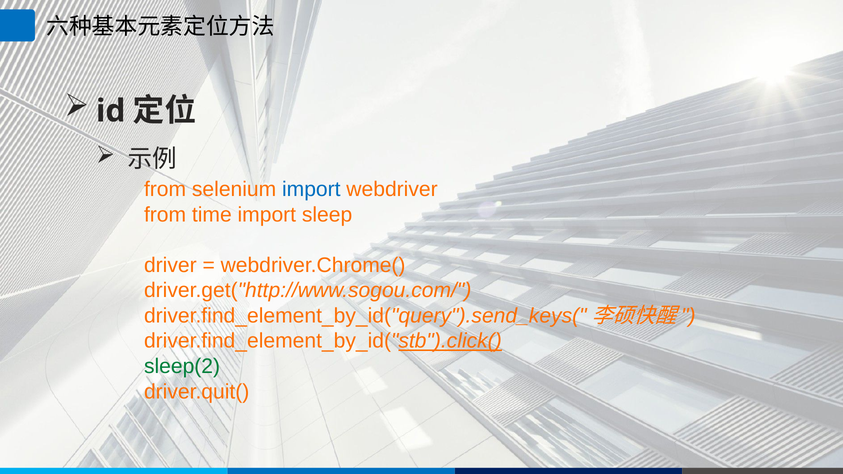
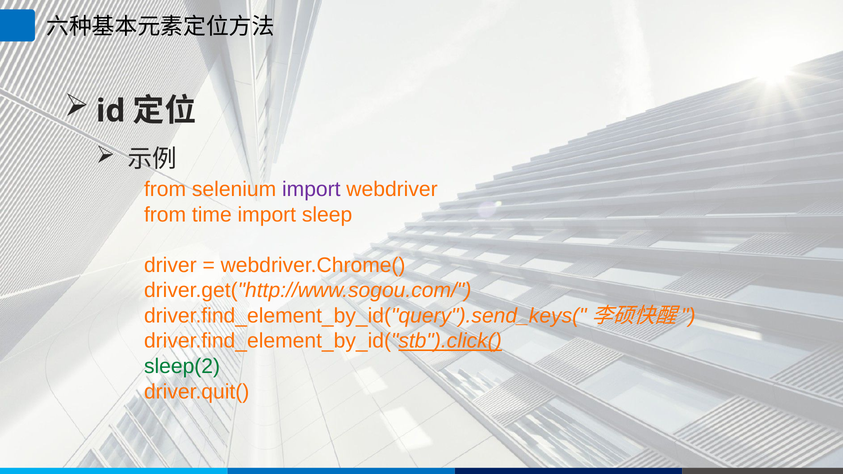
import colour: blue -> purple (311, 189)
